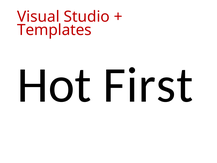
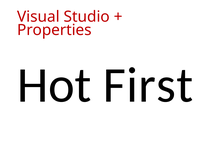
Templates: Templates -> Properties (54, 30)
